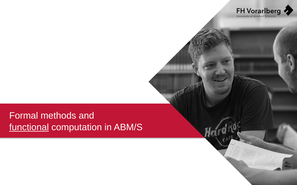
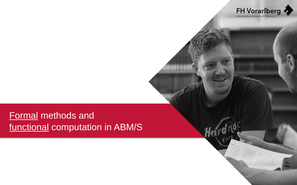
Formal underline: none -> present (24, 116)
